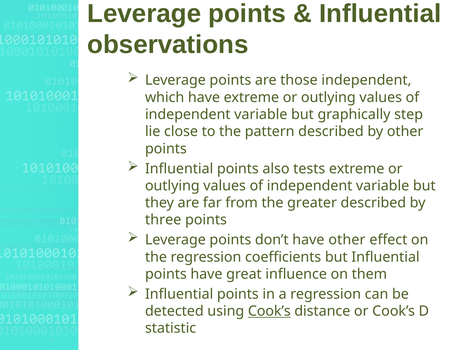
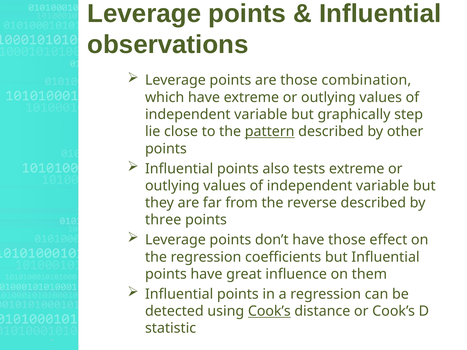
those independent: independent -> combination (366, 80)
pattern underline: none -> present (270, 132)
greater: greater -> reverse (312, 203)
have other: other -> those (347, 240)
